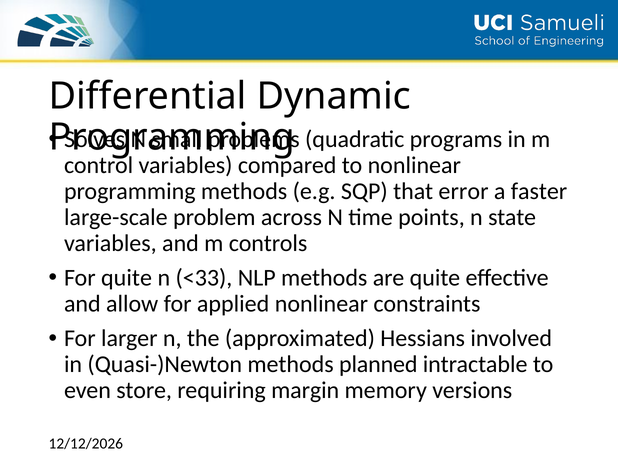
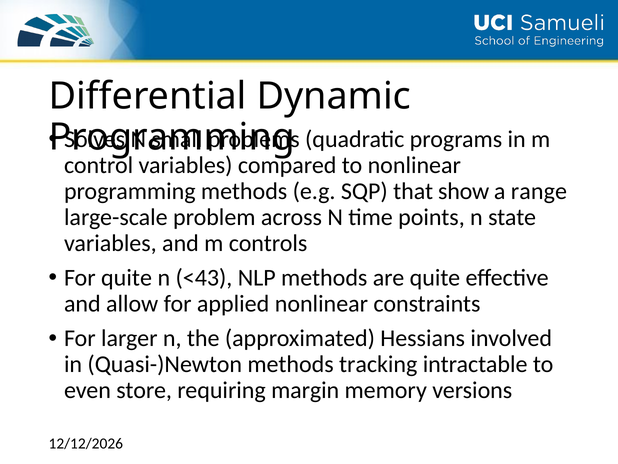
error: error -> show (464, 191)
faster: faster -> range (539, 191)
<33: <33 -> <43 (204, 278)
planned: planned -> tracking (378, 364)
